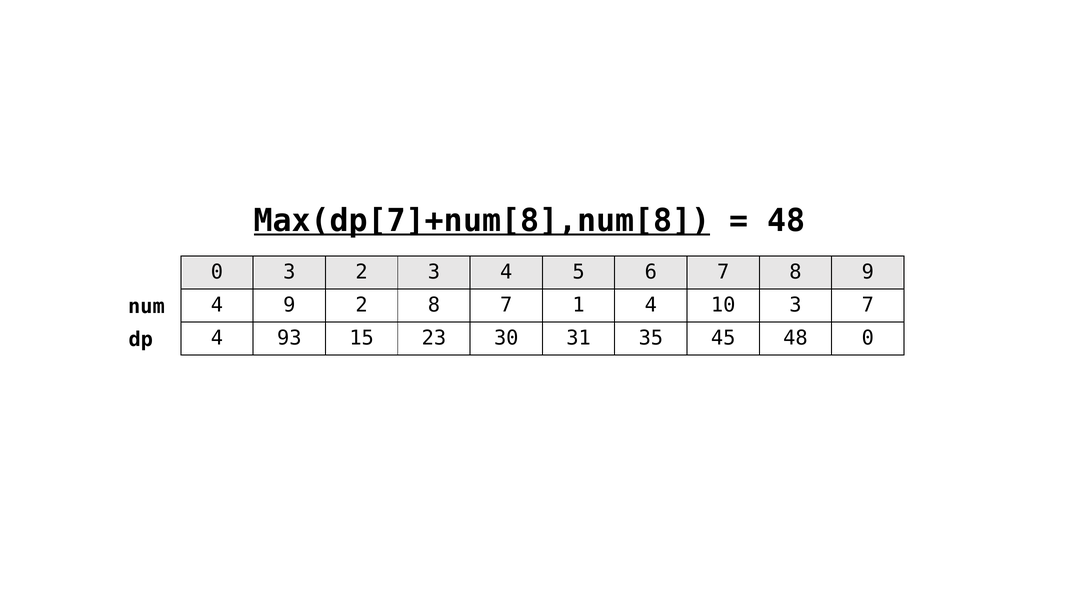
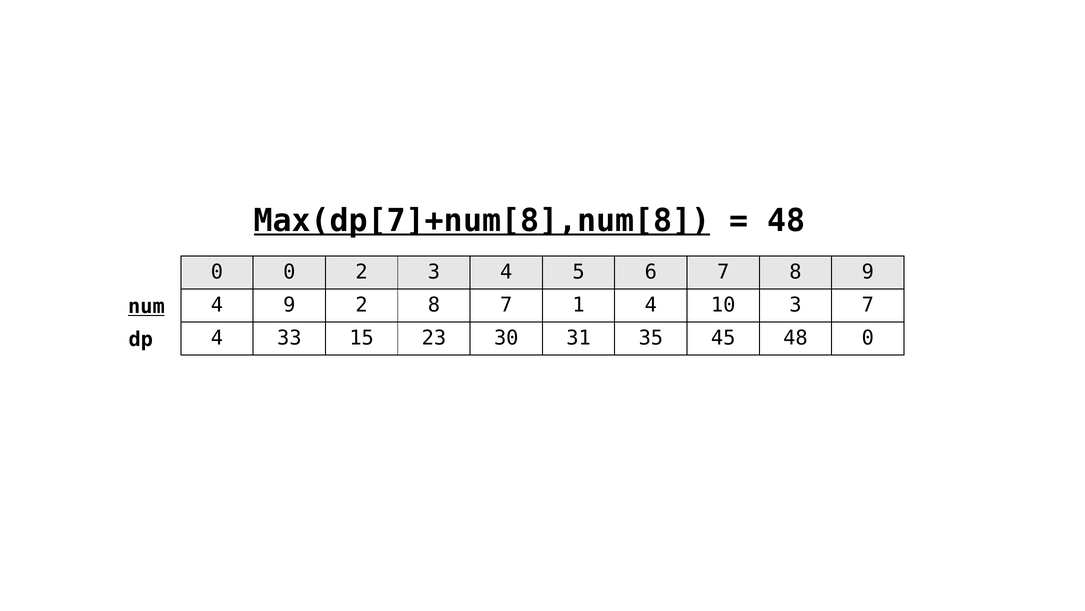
0 3: 3 -> 0 (289, 272)
num underline: none -> present (146, 306)
93: 93 -> 33 (289, 338)
